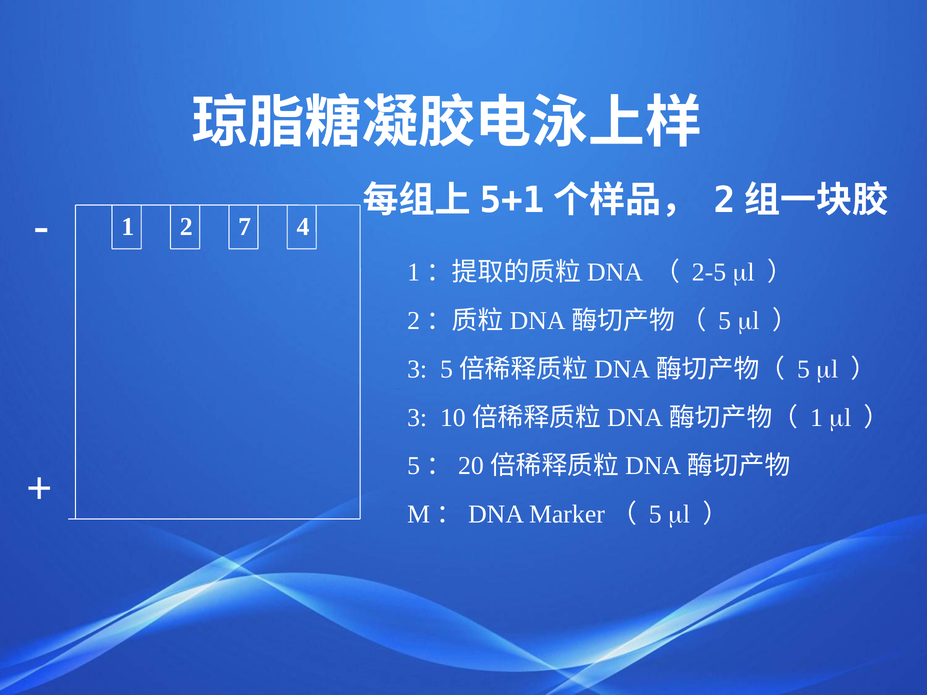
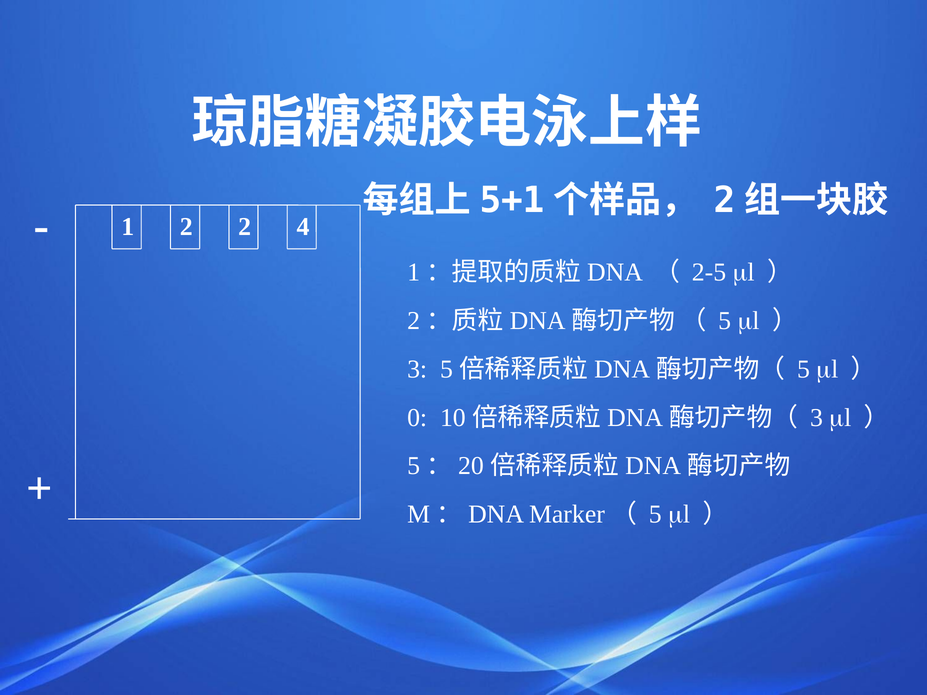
2 7: 7 -> 2 (245, 227)
3: 3 -> 0 (417, 418)
1: 1 -> 3 (816, 418)
